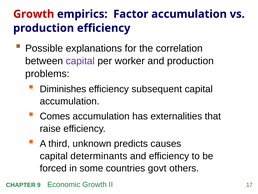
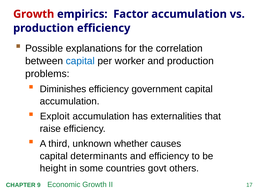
capital colour: purple -> blue (80, 61)
subsequent: subsequent -> government (157, 89)
Comes: Comes -> Exploit (55, 116)
predicts: predicts -> whether (131, 143)
forced: forced -> height (53, 168)
